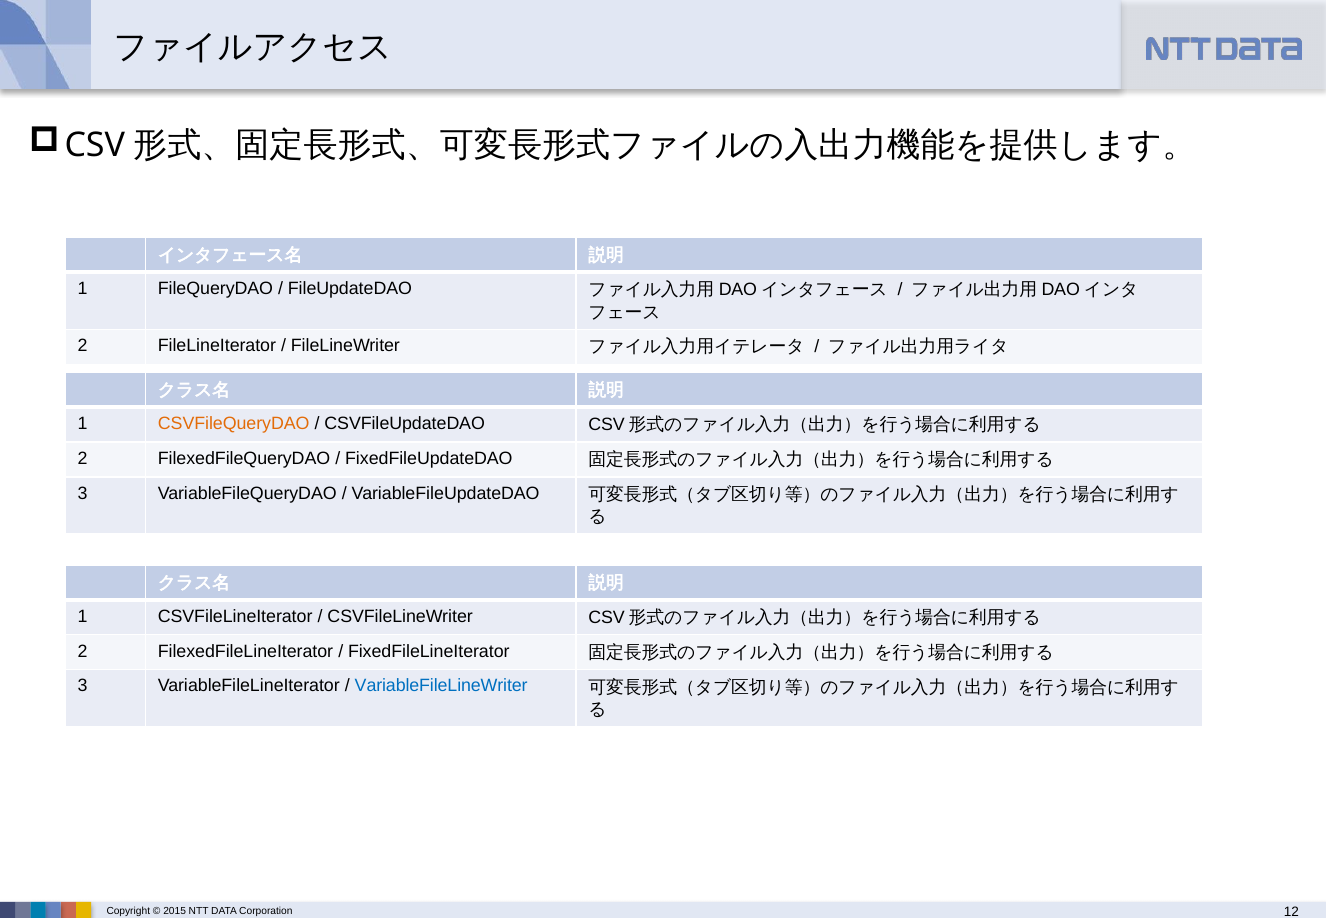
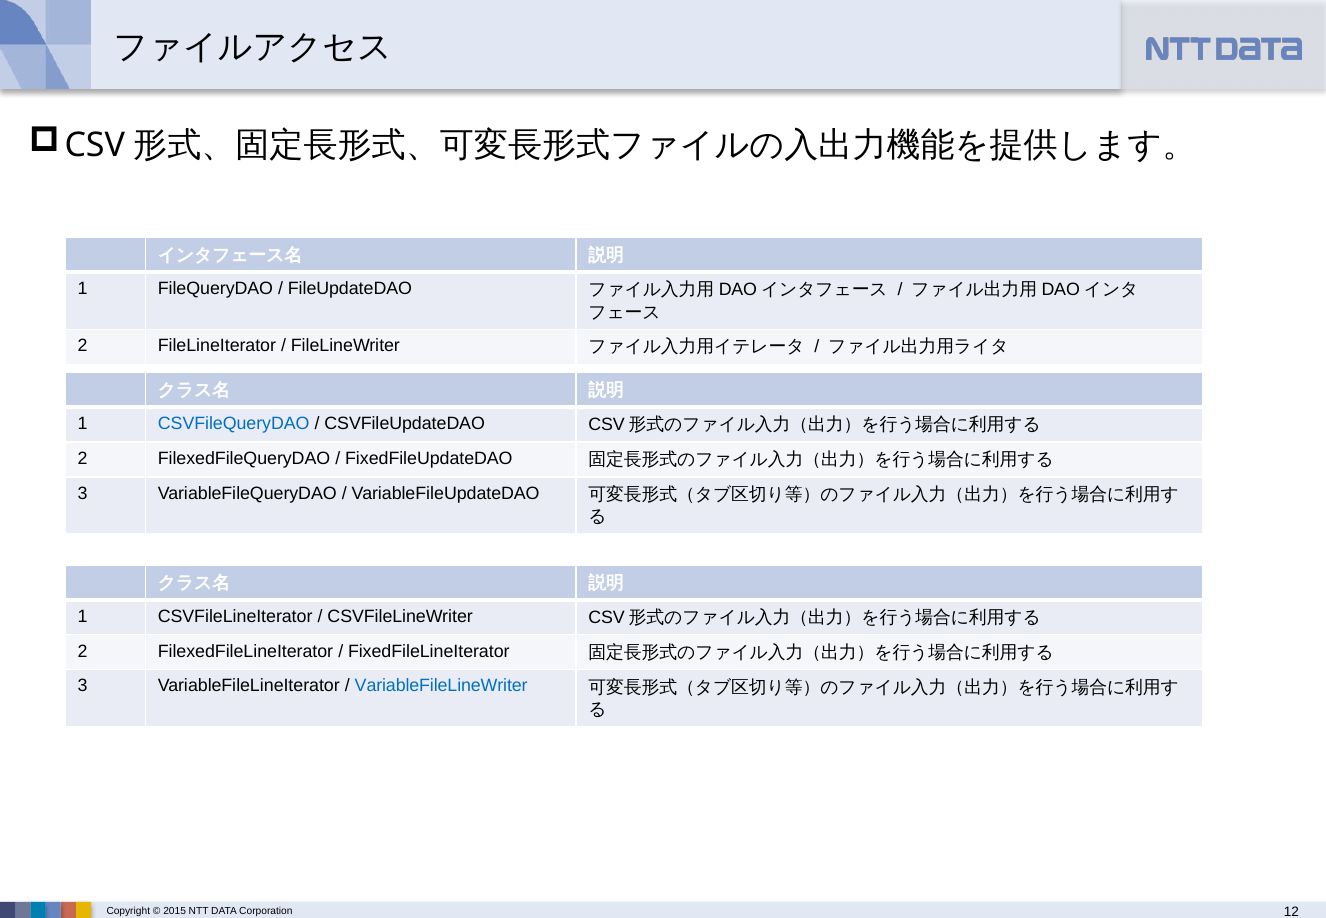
CSVFileQueryDAO colour: orange -> blue (234, 424)
